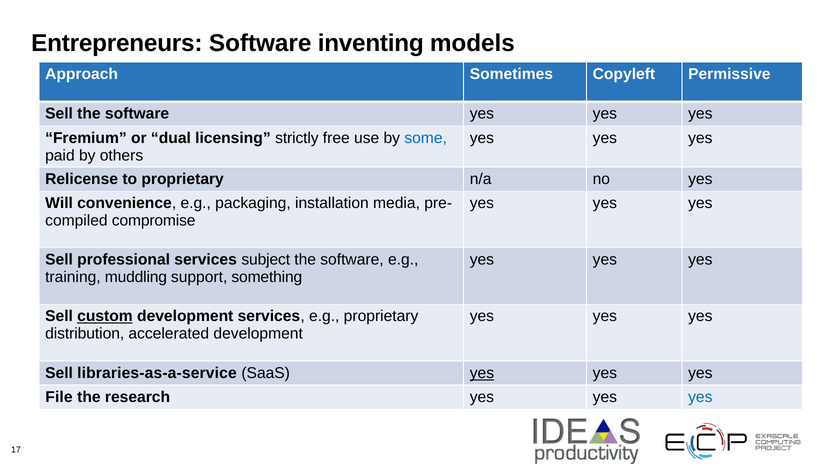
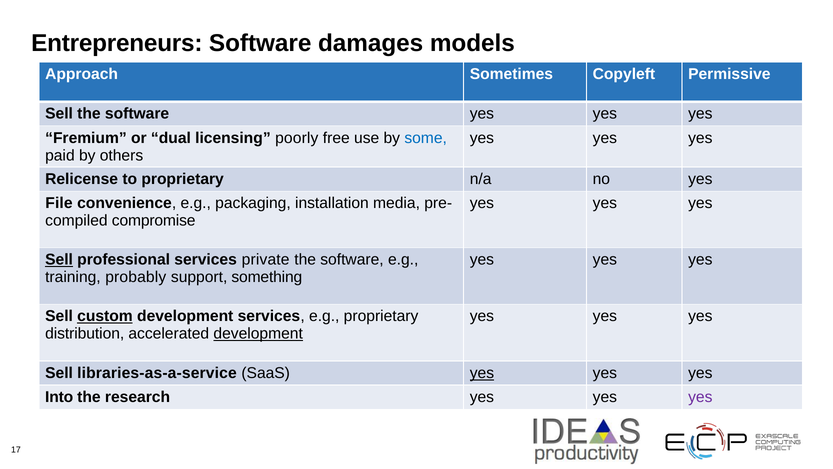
inventing: inventing -> damages (371, 43)
strictly: strictly -> poorly (297, 138)
Will: Will -> File (59, 203)
Sell underline: none -> present (59, 260)
subject: subject -> private (266, 260)
muddling: muddling -> probably (136, 277)
development underline: none -> present (258, 334)
File: File -> Into (59, 397)
yes colour: blue -> purple (700, 397)
